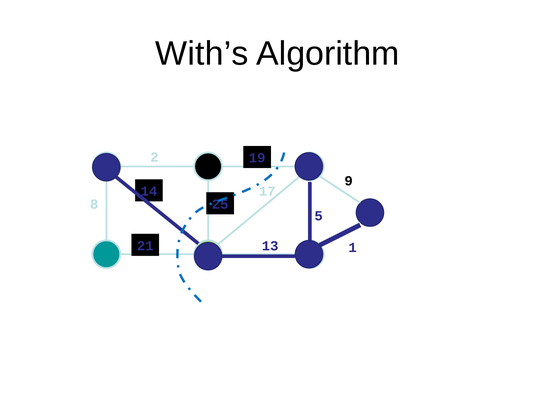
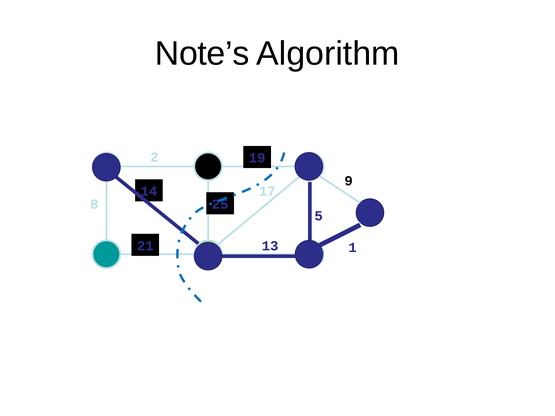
With’s: With’s -> Note’s (202, 54)
